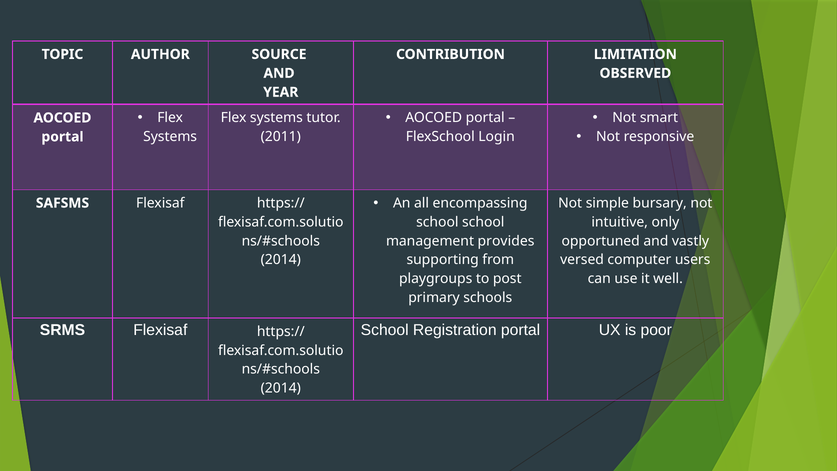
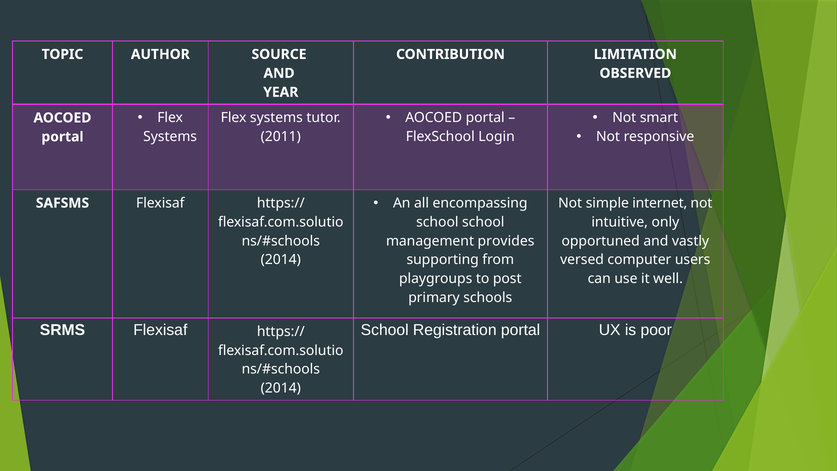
bursary: bursary -> internet (660, 203)
